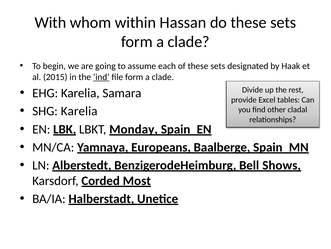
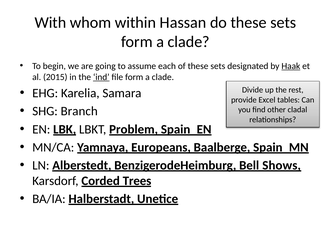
Haak underline: none -> present (291, 66)
SHG Karelia: Karelia -> Branch (79, 111)
Monday: Monday -> Problem (134, 129)
Most: Most -> Trees (137, 180)
